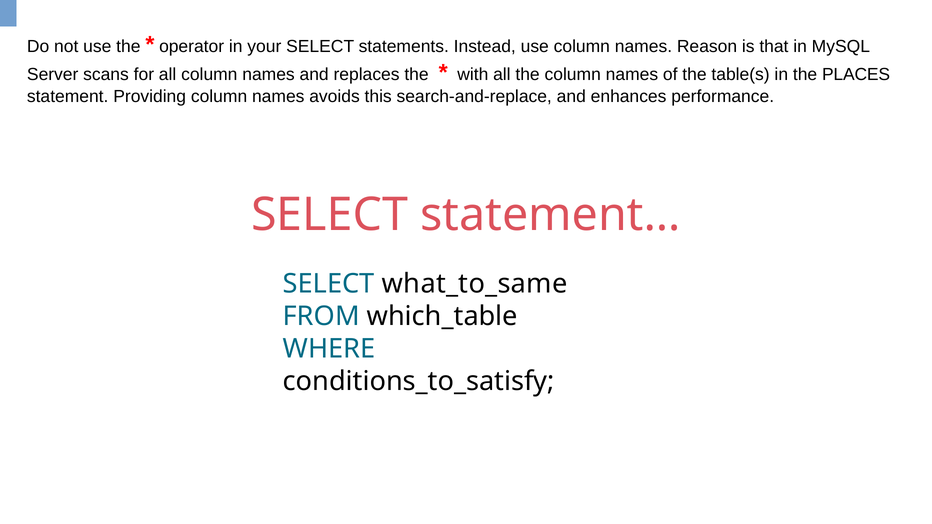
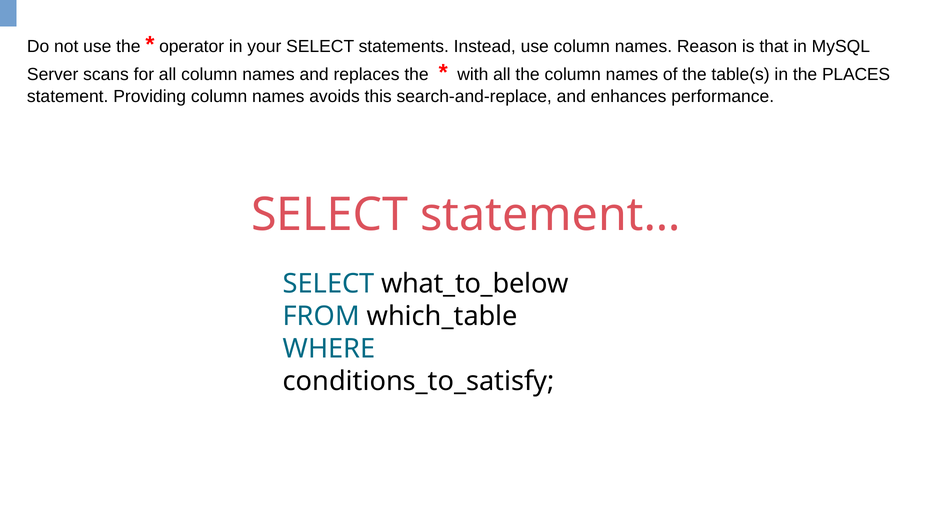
what_to_same: what_to_same -> what_to_below (475, 284)
